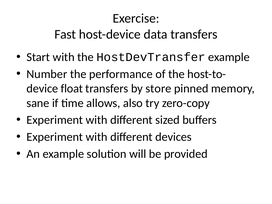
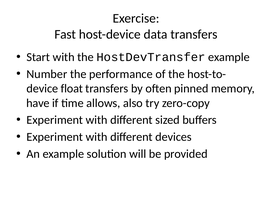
store: store -> often (159, 89)
sane: sane -> have (38, 103)
